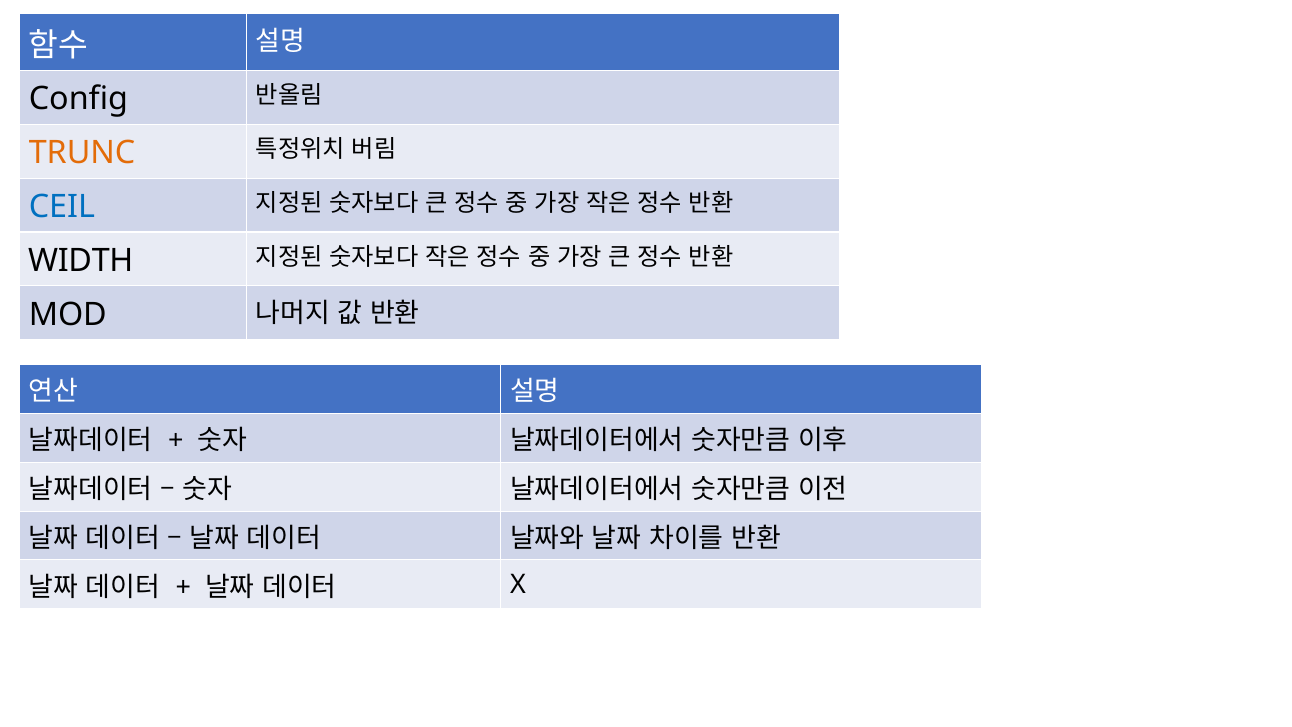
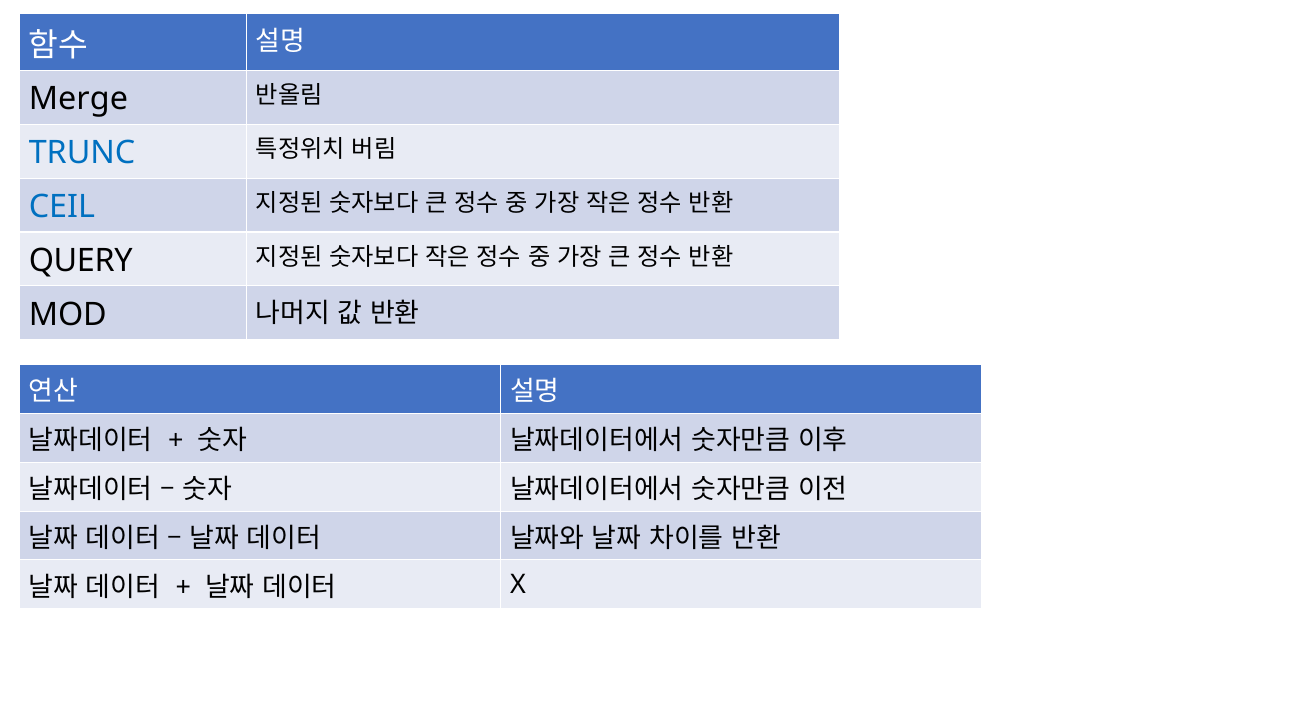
Config: Config -> Merge (78, 99)
TRUNC colour: orange -> blue (82, 153)
WIDTH: WIDTH -> QUERY (81, 261)
